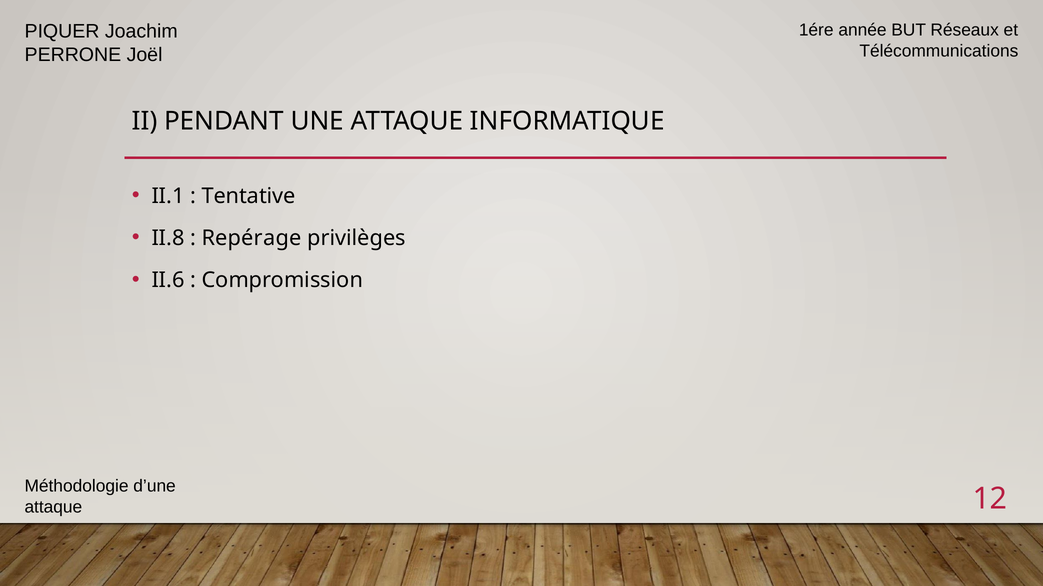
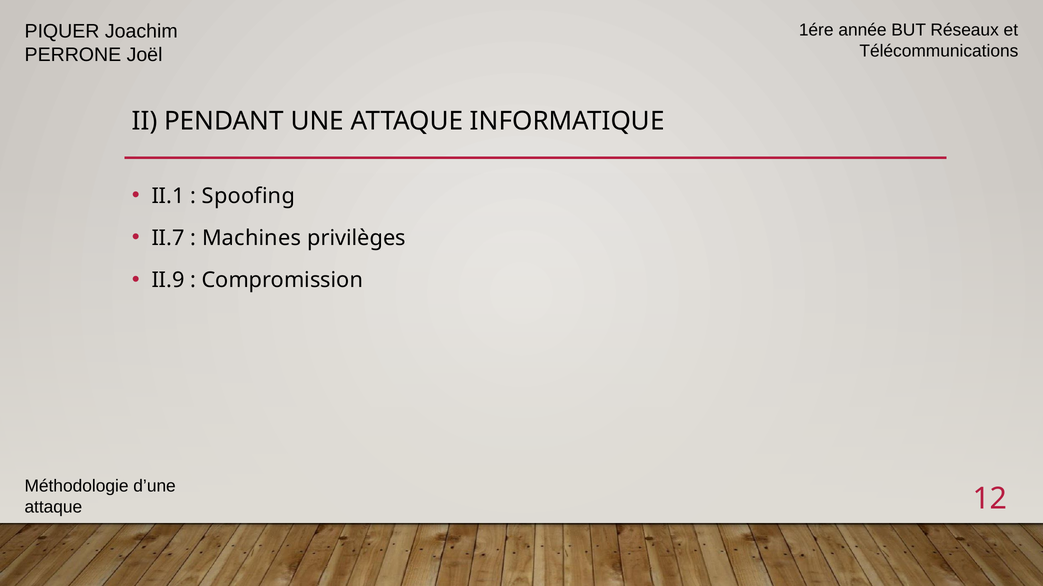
Tentative: Tentative -> Spoofing (248, 196)
II.8: II.8 -> II.7 (168, 238)
Repérage: Repérage -> Machines (252, 238)
II.6: II.6 -> II.9 (168, 281)
